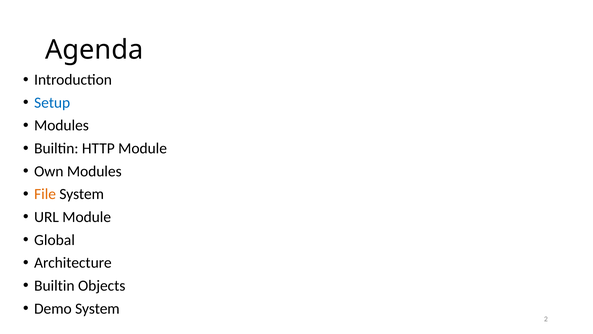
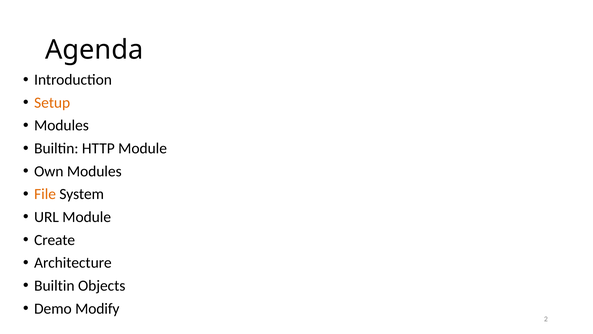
Setup colour: blue -> orange (52, 103)
Global: Global -> Create (55, 240)
Demo System: System -> Modify (97, 308)
